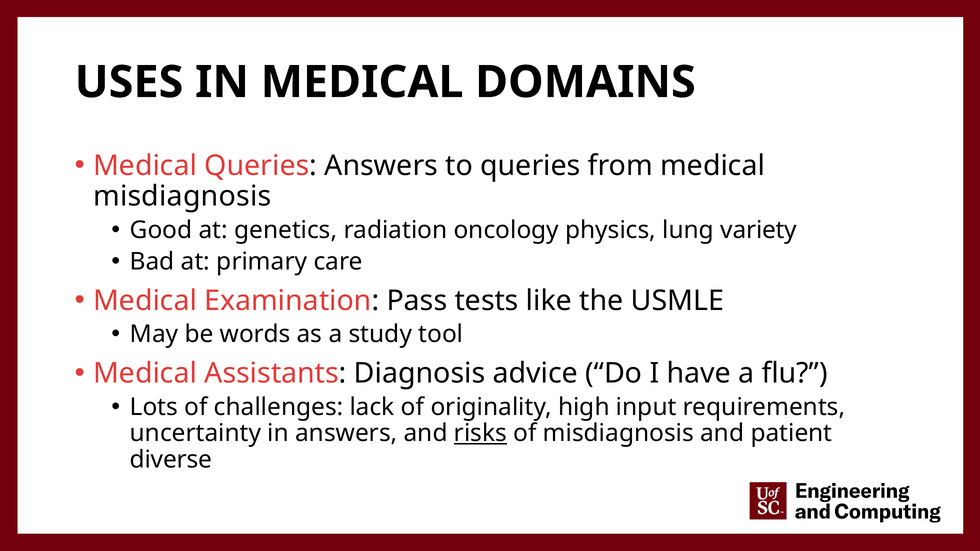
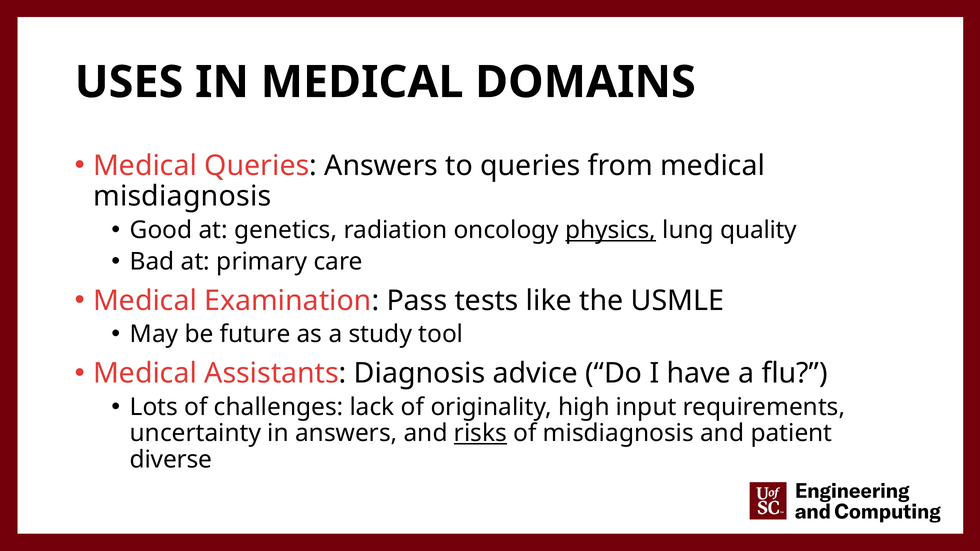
physics underline: none -> present (611, 230)
variety: variety -> quality (759, 230)
words: words -> future (255, 335)
